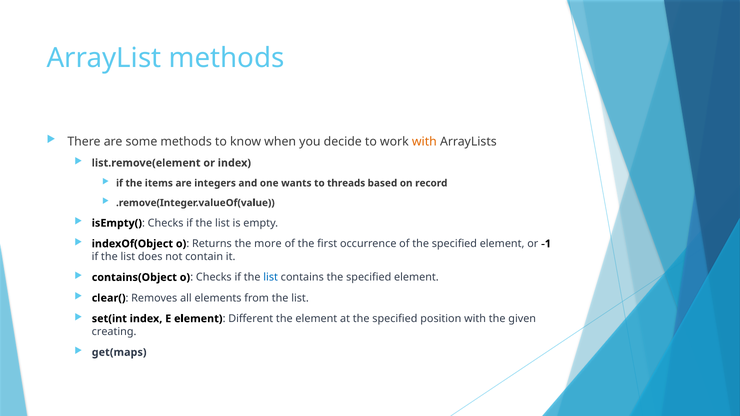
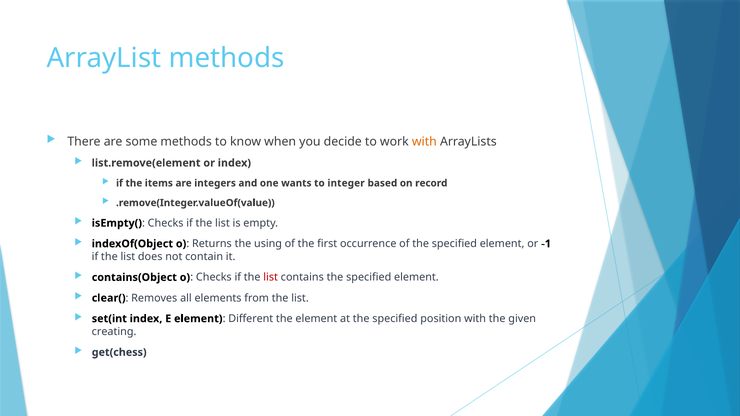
threads: threads -> integer (346, 183)
more: more -> using (268, 244)
list colour: blue -> red (271, 278)
get(maps: get(maps -> get(chess (119, 352)
